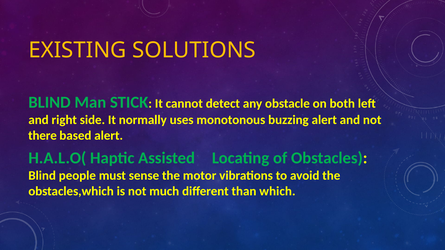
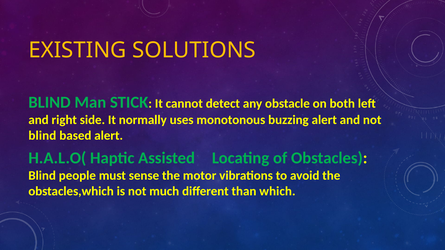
there: there -> blind (42, 136)
